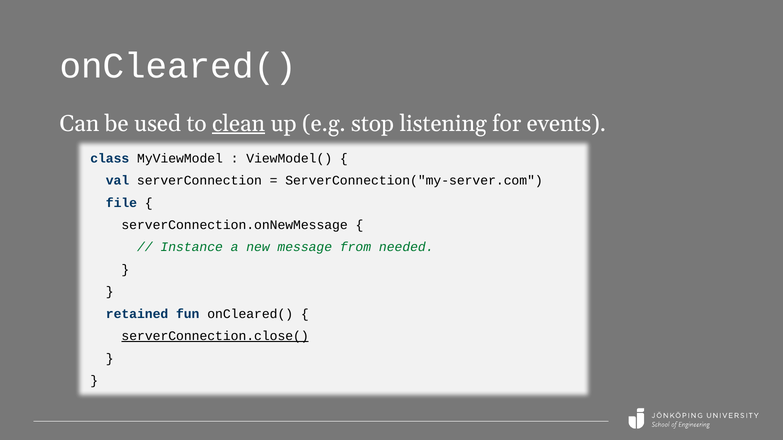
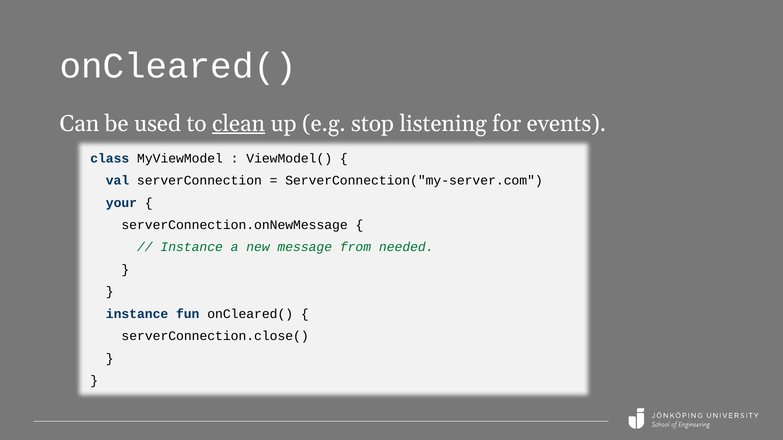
file: file -> your (121, 203)
retained: retained -> instance (137, 314)
serverConnection.close( underline: present -> none (215, 336)
